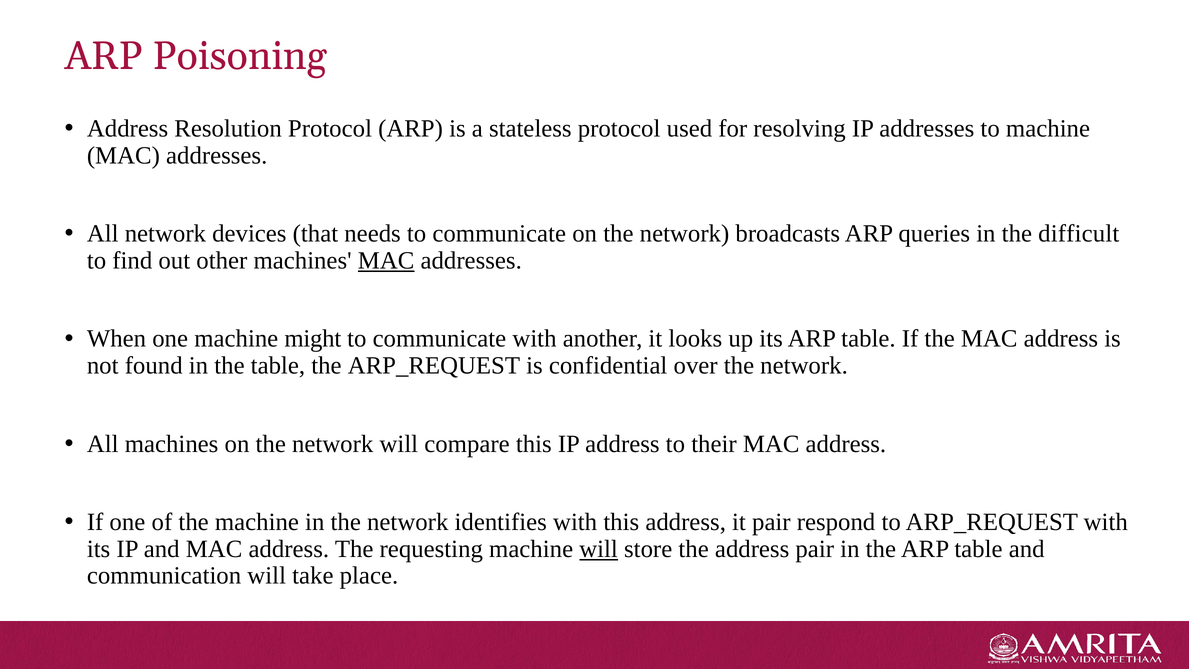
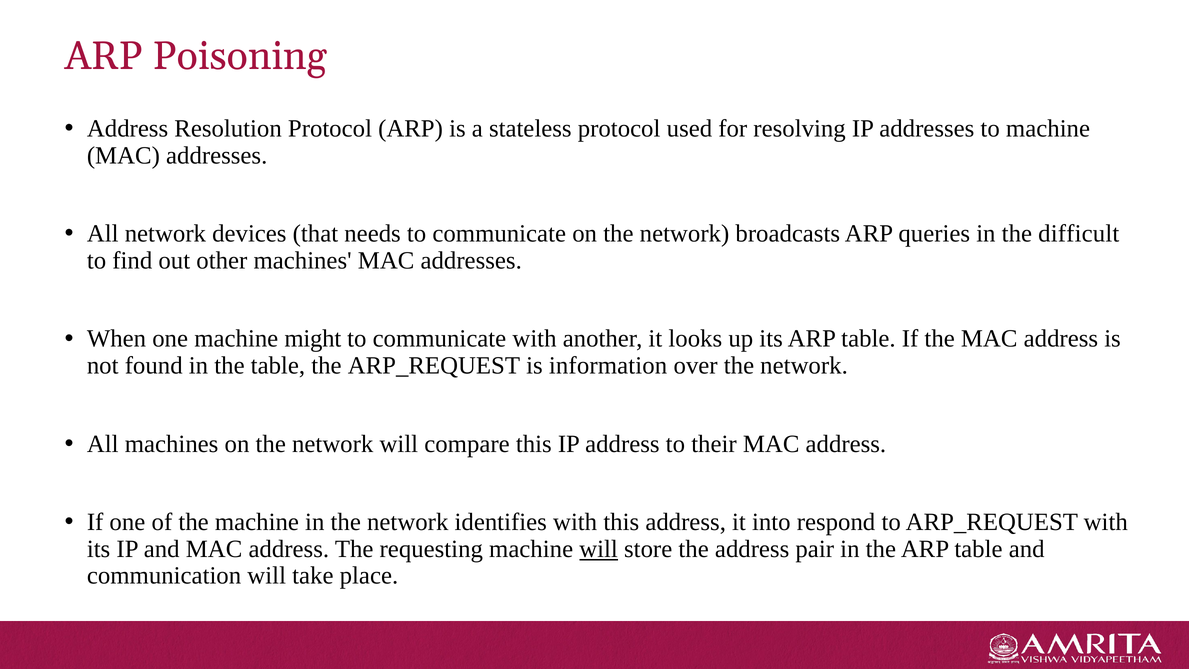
MAC underline: present -> none (386, 260)
confidential: confidential -> information (608, 365)
it pair: pair -> into (771, 522)
